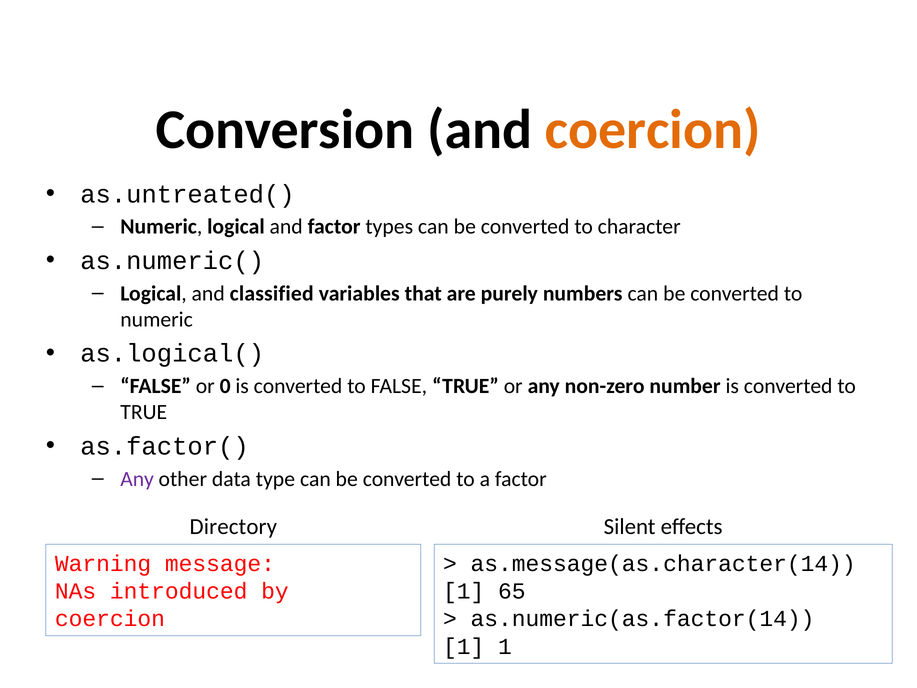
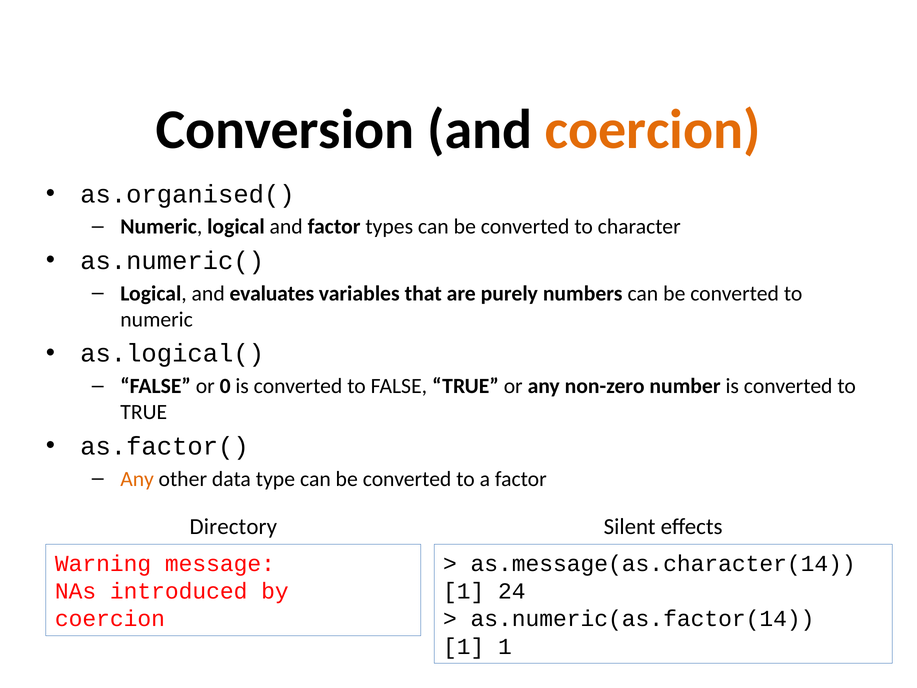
as.untreated(: as.untreated( -> as.organised( (187, 194)
classified: classified -> evaluates (272, 293)
Any colour: purple -> orange (137, 479)
65: 65 -> 24 (512, 591)
